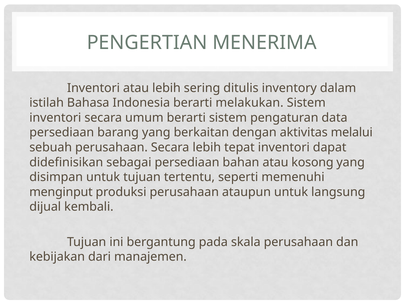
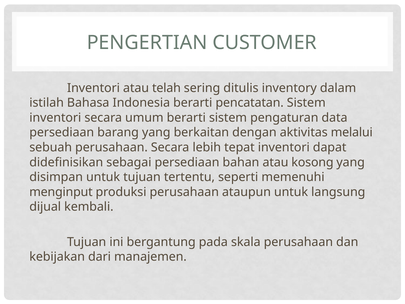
MENERIMA: MENERIMA -> CUSTOMER (265, 42)
atau lebih: lebih -> telah (166, 88)
melakukan: melakukan -> pencatatan (250, 103)
